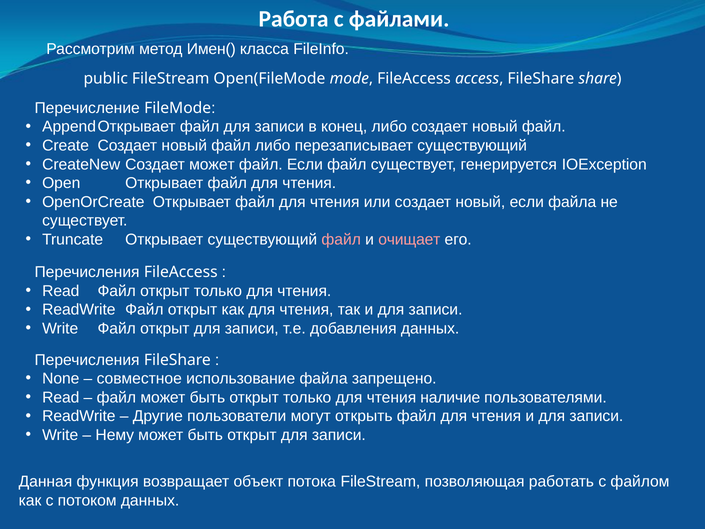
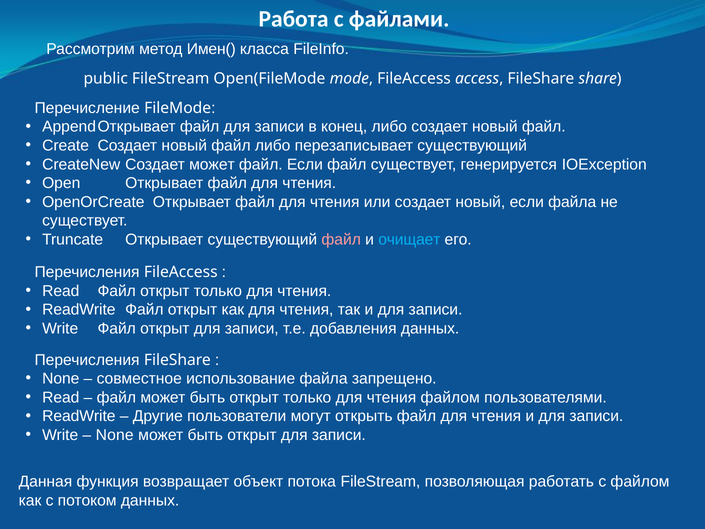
очищает colour: pink -> light blue (409, 239)
чтения наличие: наличие -> файлом (450, 397)
Нему: Нему -> None (115, 435)
